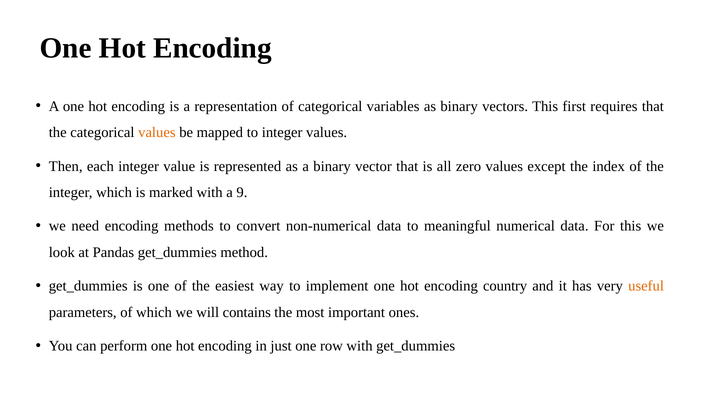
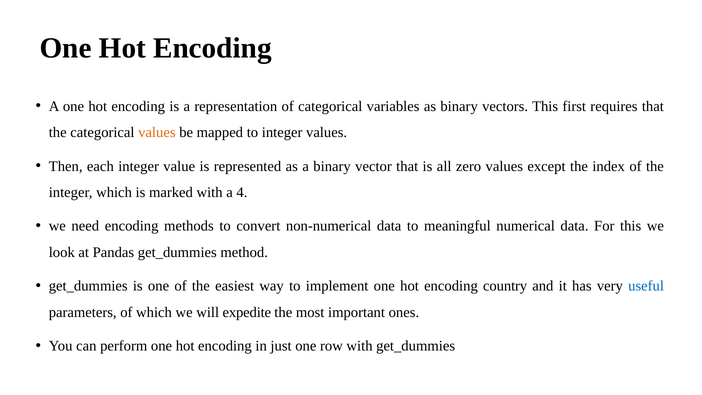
9: 9 -> 4 (242, 192)
useful colour: orange -> blue (646, 286)
contains: contains -> expedite (247, 312)
